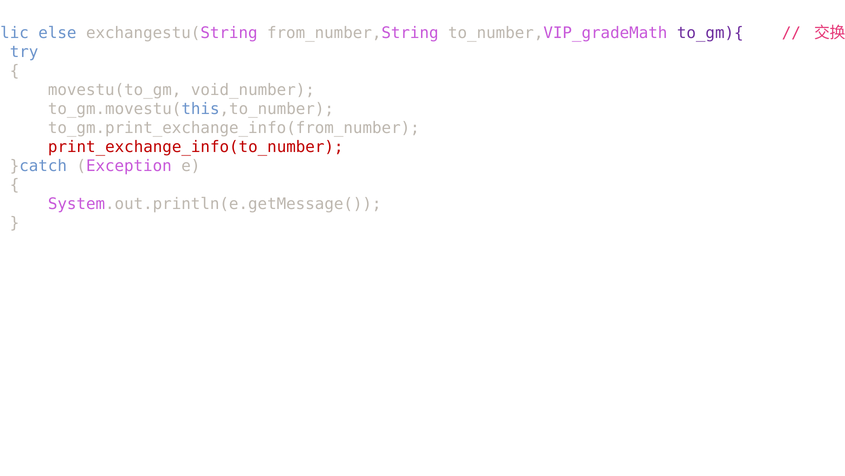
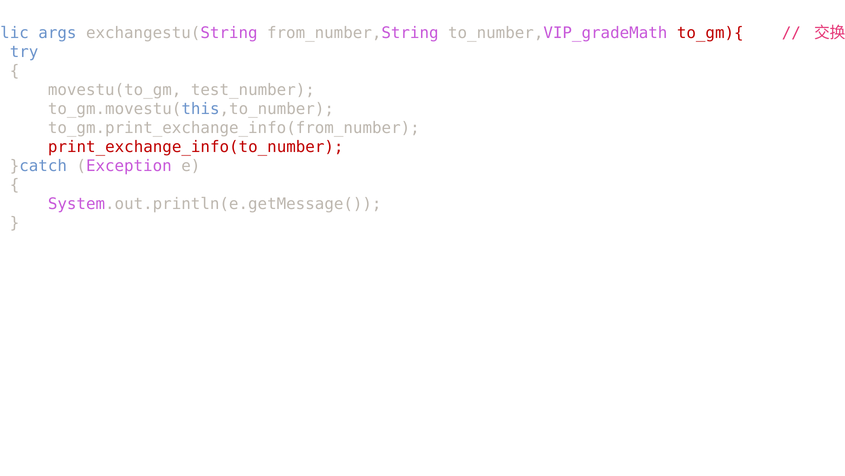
else: else -> args (57, 33)
to_gm){ colour: purple -> red (710, 33)
void_number: void_number -> test_number (253, 90)
